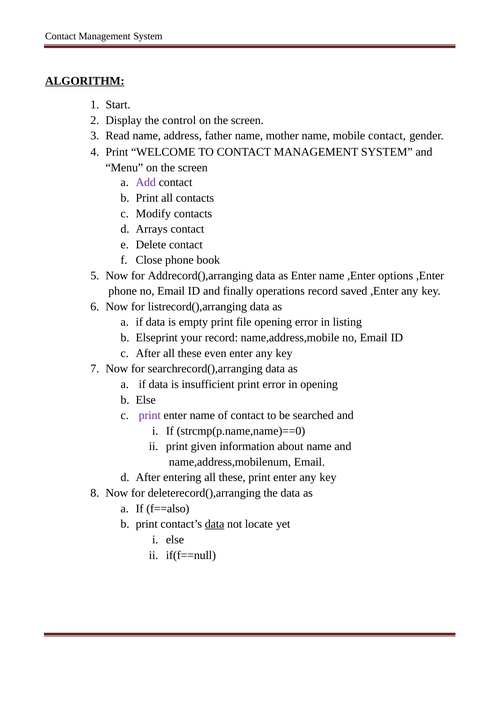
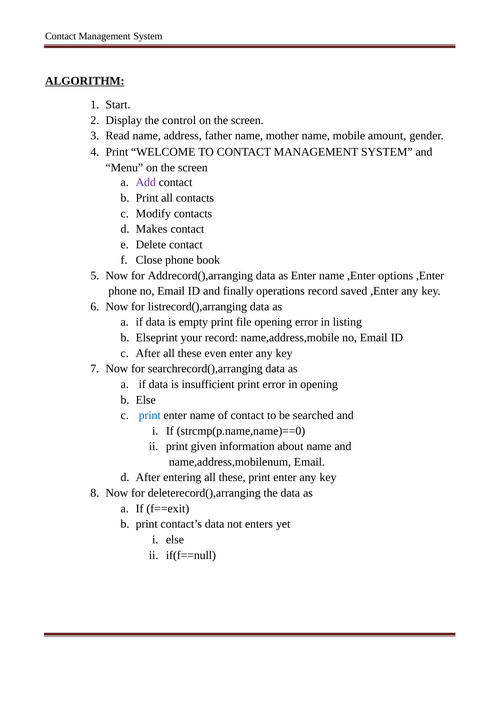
mobile contact: contact -> amount (387, 136)
Arrays: Arrays -> Makes (152, 229)
print colour: purple -> blue (150, 415)
f==also: f==also -> f==exit (168, 509)
data underline: present -> none (215, 524)
locate: locate -> enters (259, 524)
